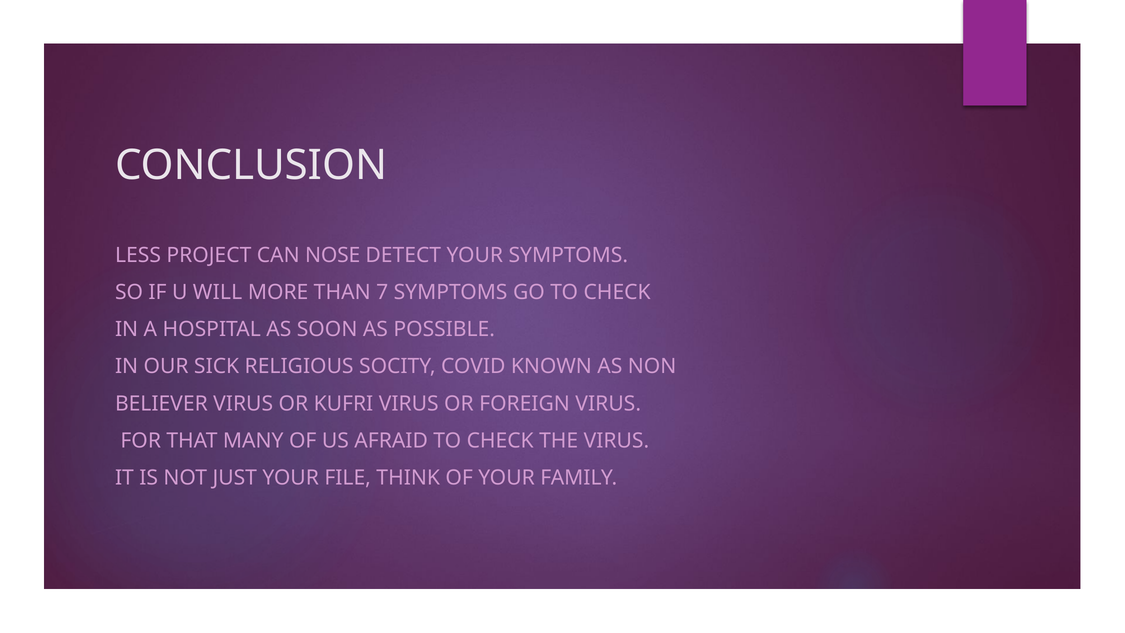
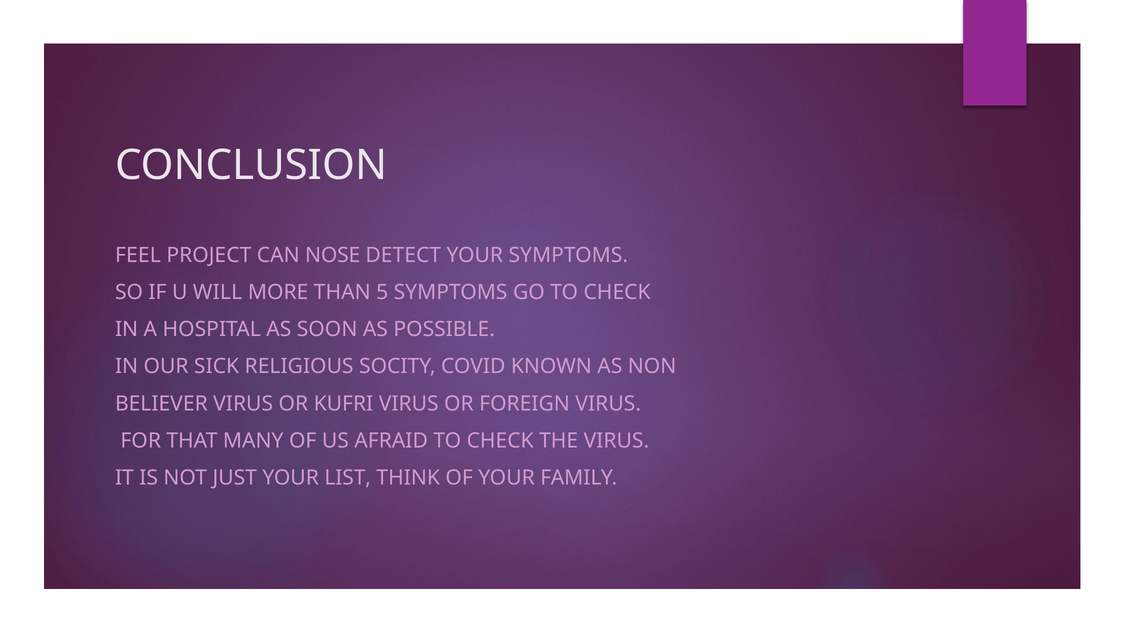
LESS: LESS -> FEEL (138, 255)
7: 7 -> 5 (382, 292)
FILE: FILE -> LIST (348, 477)
